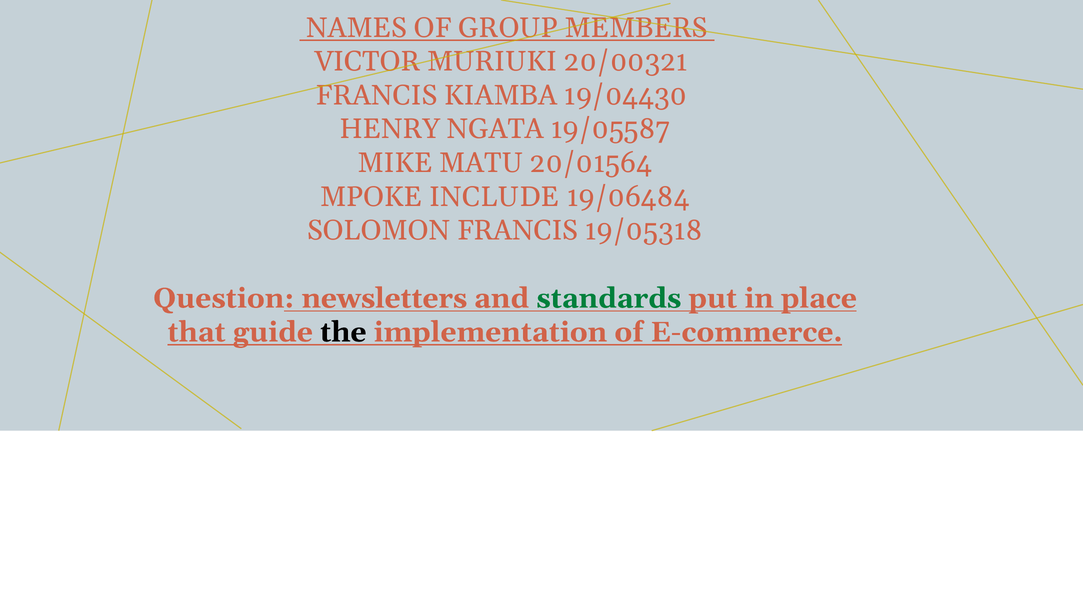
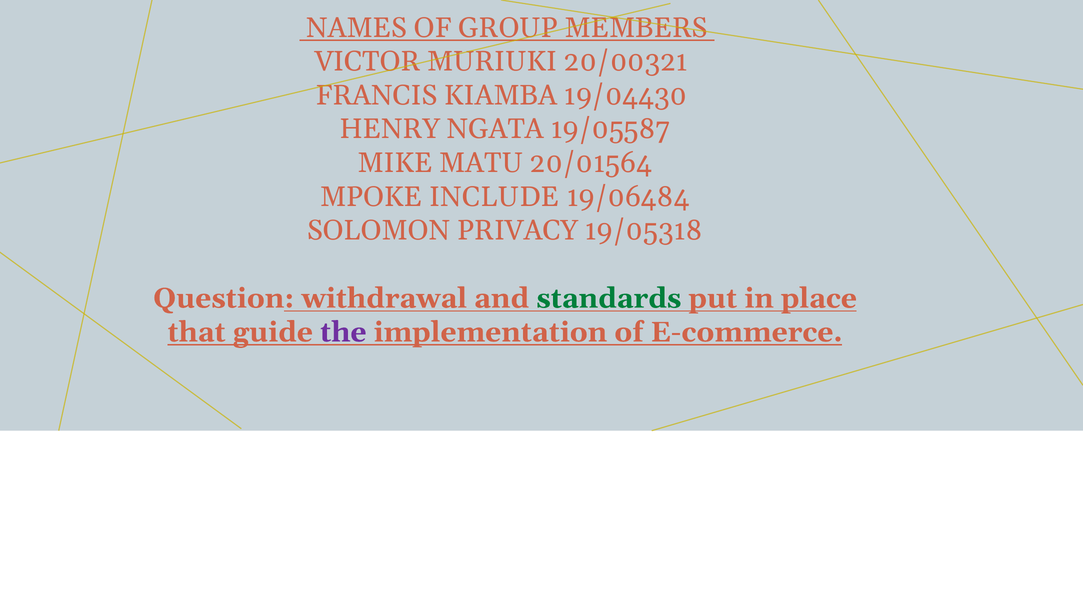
SOLOMON FRANCIS: FRANCIS -> PRIVACY (518, 231)
newsletters: newsletters -> withdrawal (384, 298)
the colour: black -> purple (343, 332)
